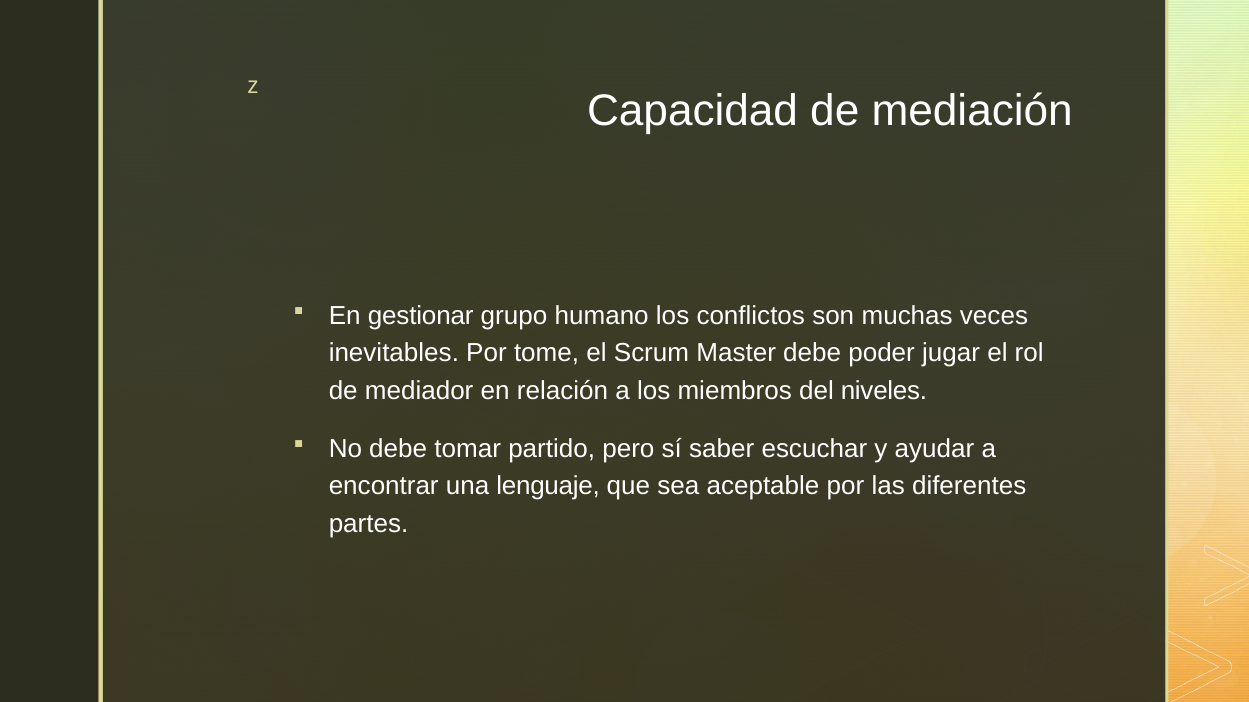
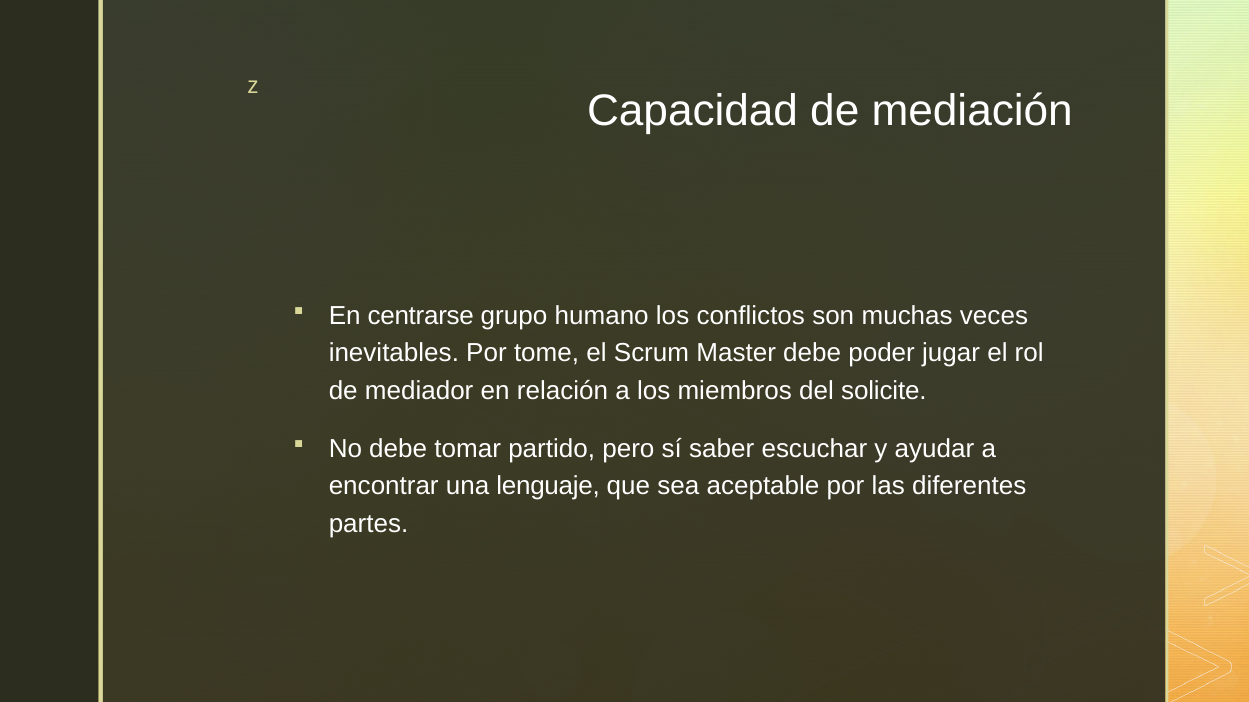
gestionar: gestionar -> centrarse (421, 316)
niveles: niveles -> solicite (884, 391)
